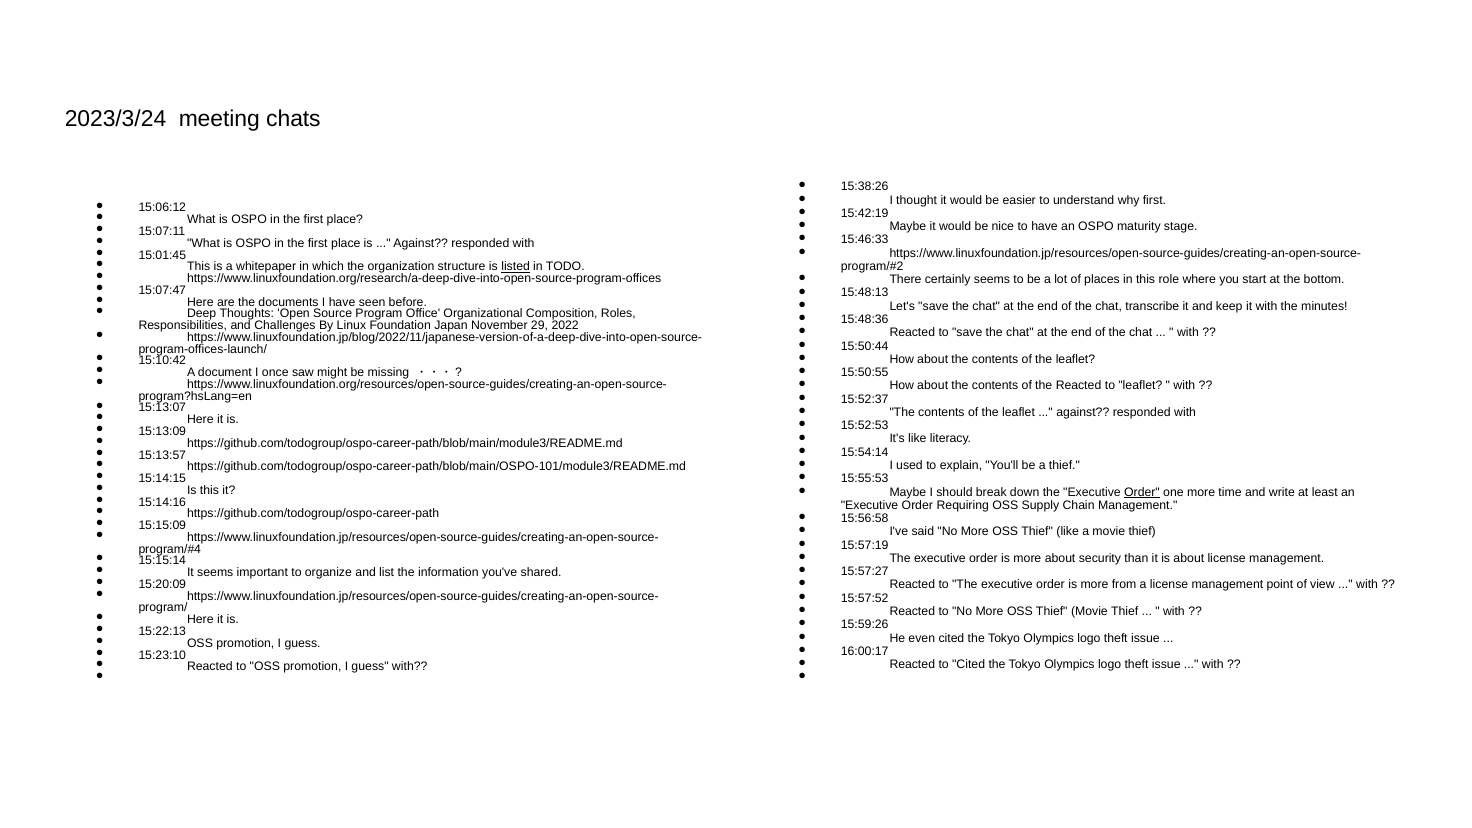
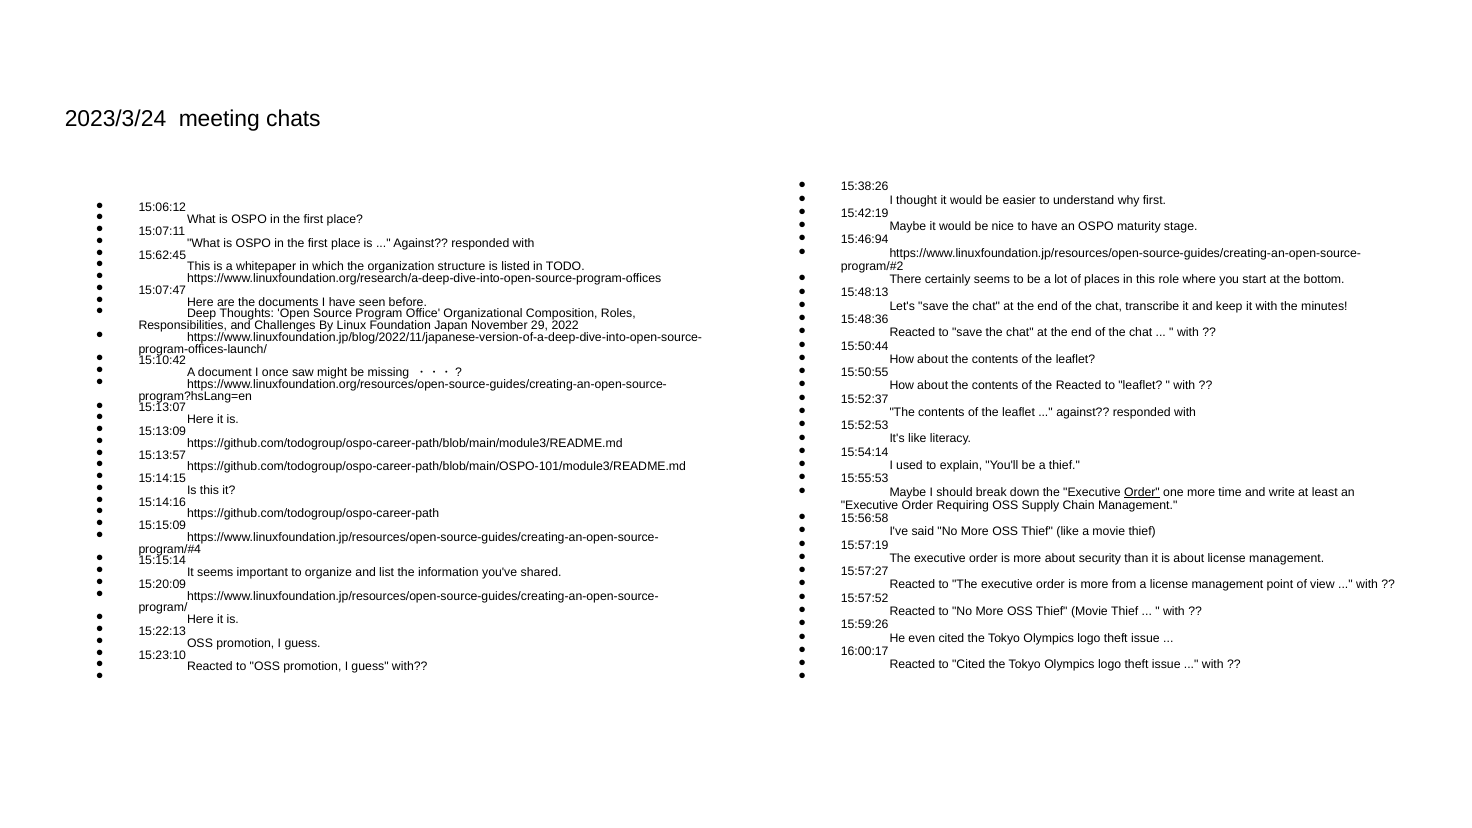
15:46:33: 15:46:33 -> 15:46:94 (865, 240)
15:01:45: 15:01:45 -> 15:62:45 (162, 255)
listed underline: present -> none (516, 267)
